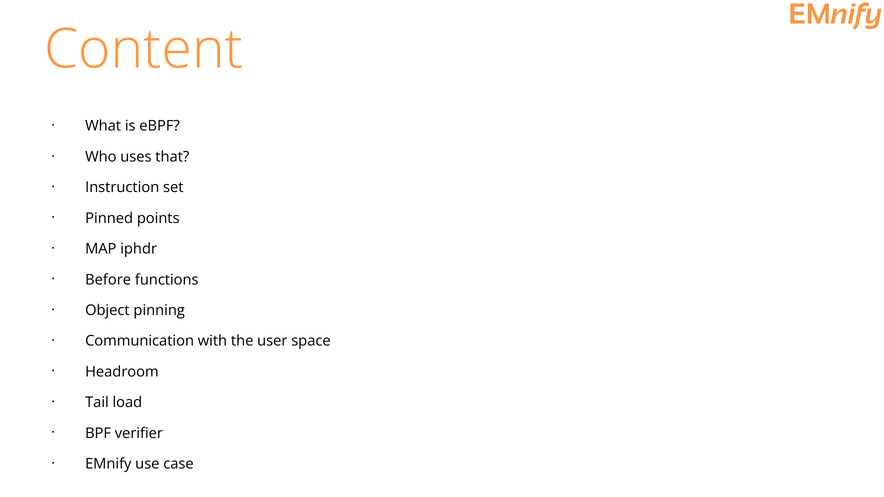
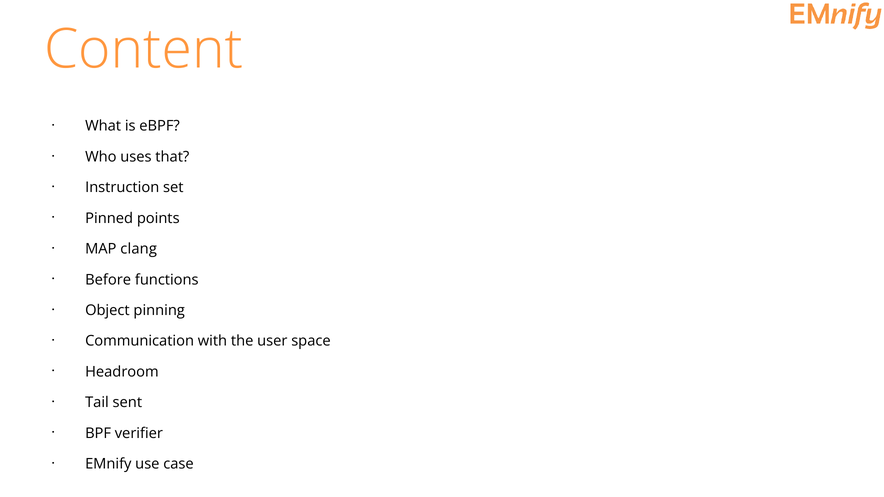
iphdr: iphdr -> clang (139, 249)
load: load -> sent (127, 403)
